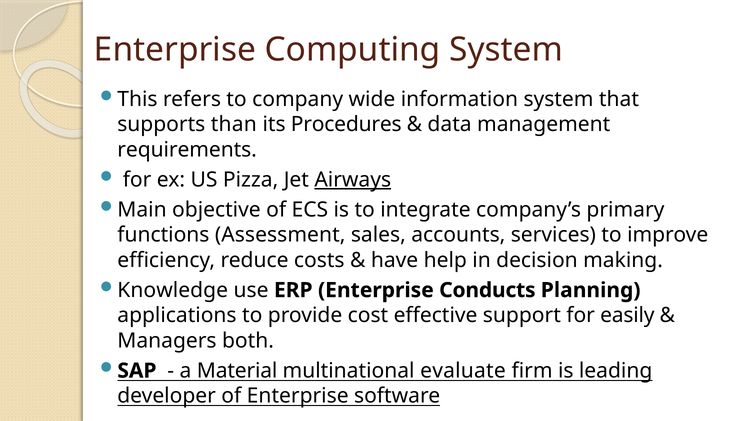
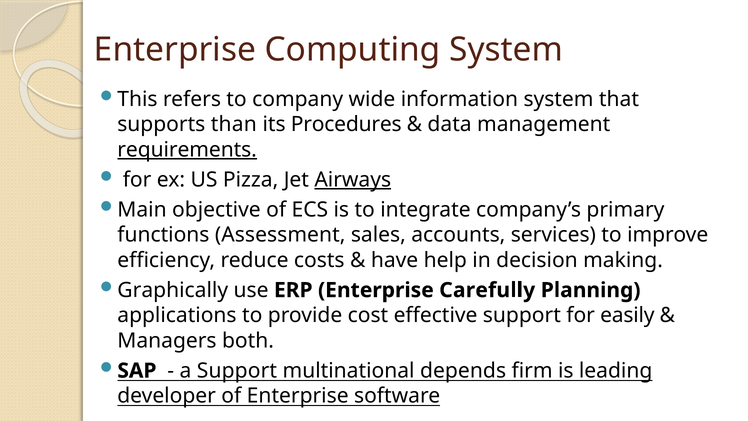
requirements underline: none -> present (187, 150)
Knowledge: Knowledge -> Graphically (173, 290)
Conducts: Conducts -> Carefully (487, 290)
a Material: Material -> Support (237, 371)
evaluate: evaluate -> depends (463, 371)
